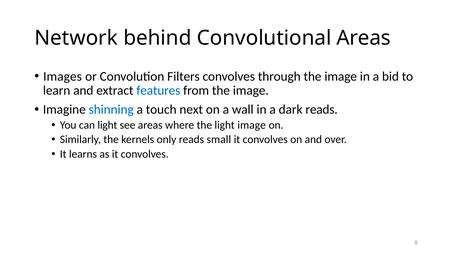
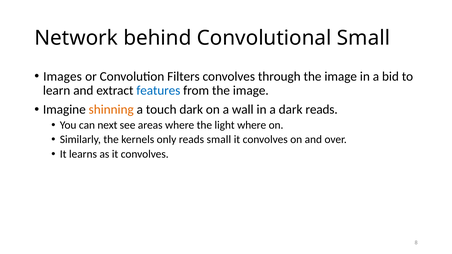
Convolutional Areas: Areas -> Small (364, 38)
shinning colour: blue -> orange (111, 110)
touch next: next -> dark (191, 110)
can light: light -> next (107, 125)
light image: image -> where (252, 125)
